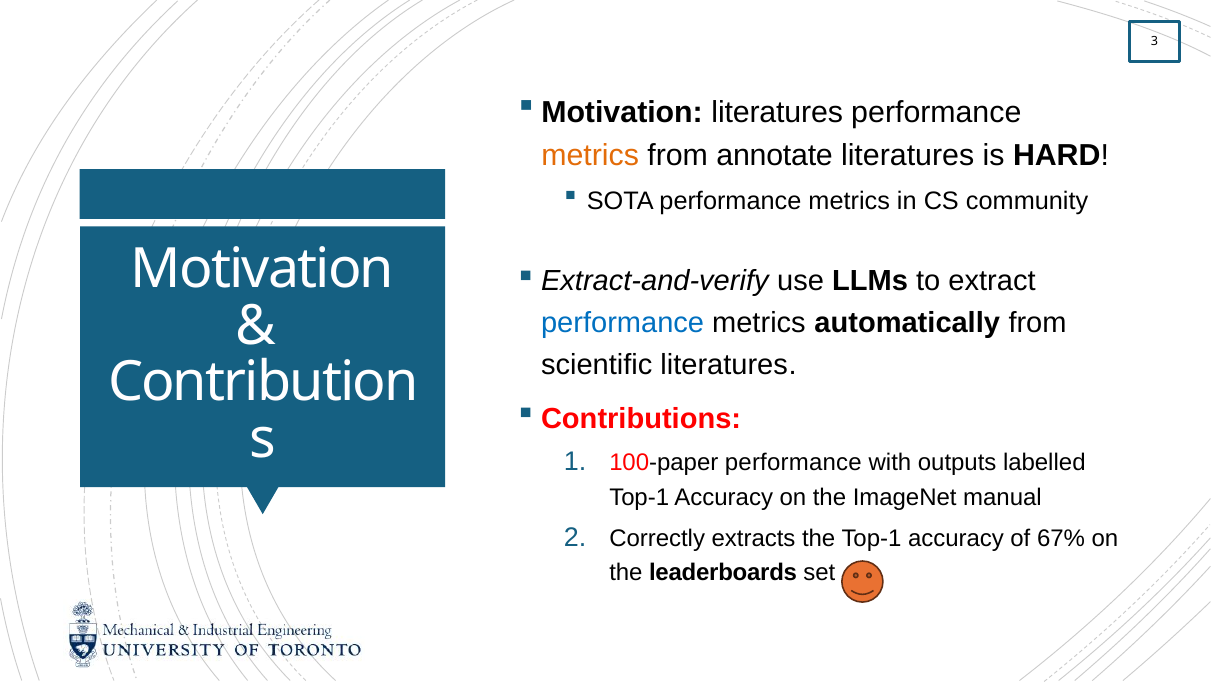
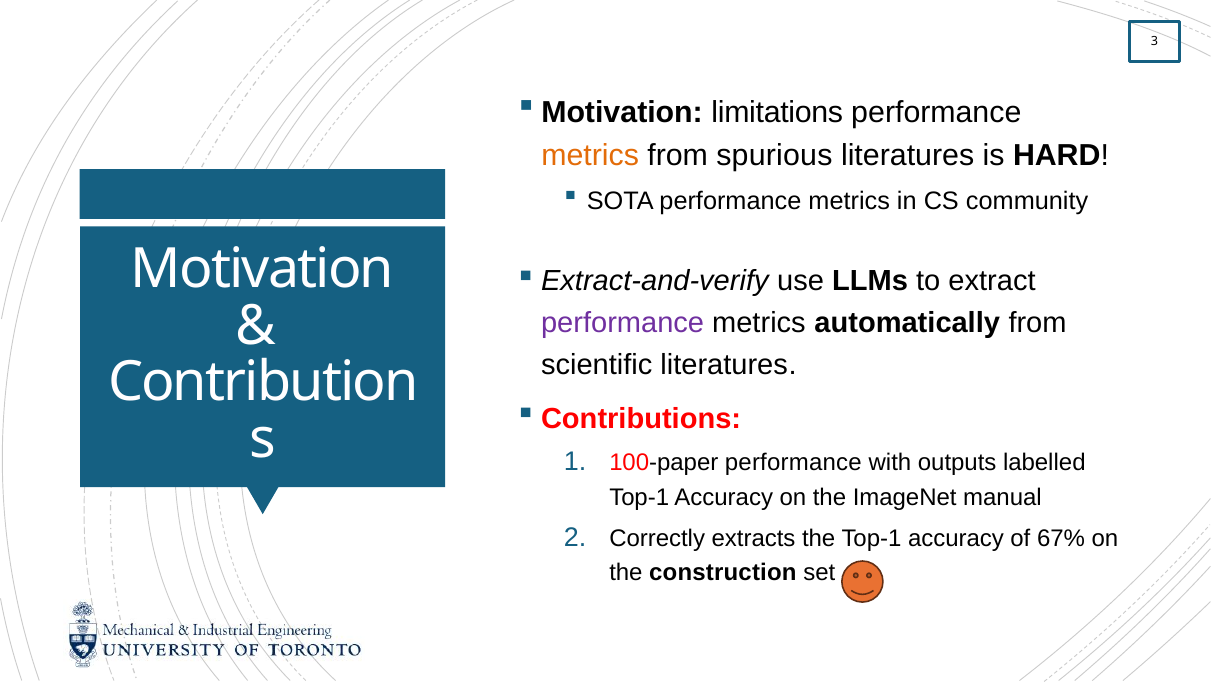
Motivation literatures: literatures -> limitations (777, 112)
annotate: annotate -> spurious (774, 156)
performance colour: blue -> purple (623, 323)
leaderboards: leaderboards -> construction (723, 573)
